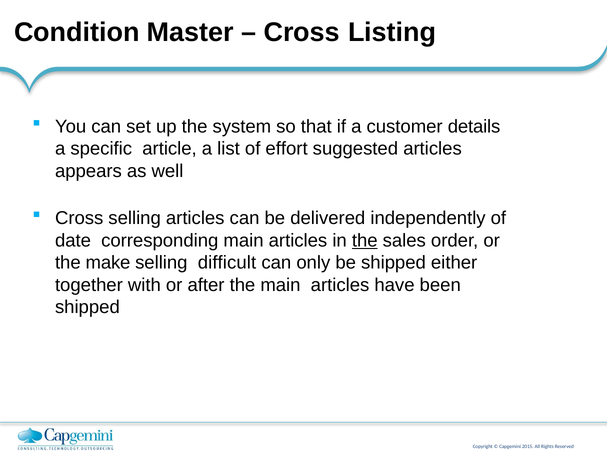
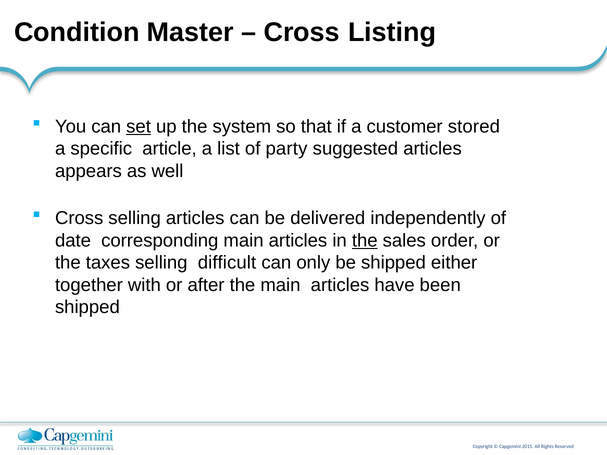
set underline: none -> present (139, 127)
details: details -> stored (474, 127)
effort: effort -> party (286, 149)
make: make -> taxes (108, 263)
